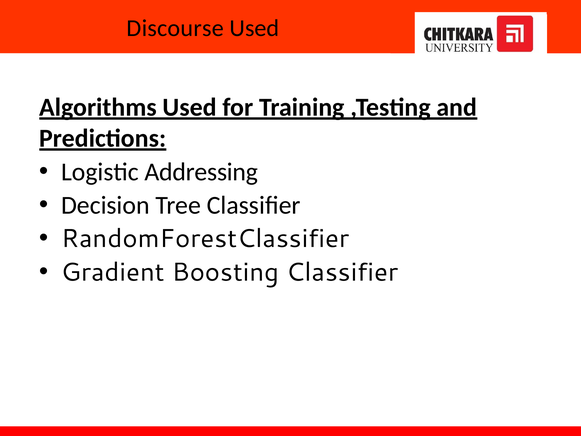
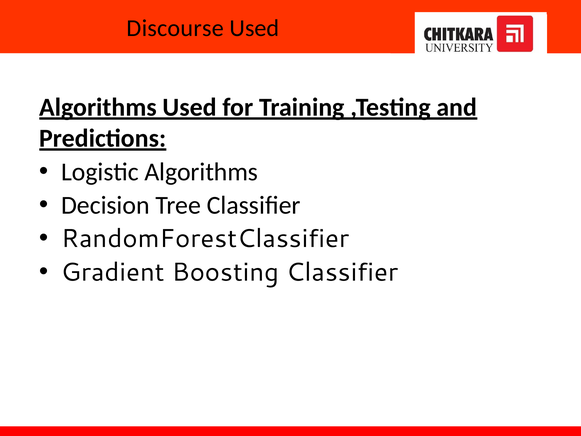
Logistic Addressing: Addressing -> Algorithms (201, 172)
